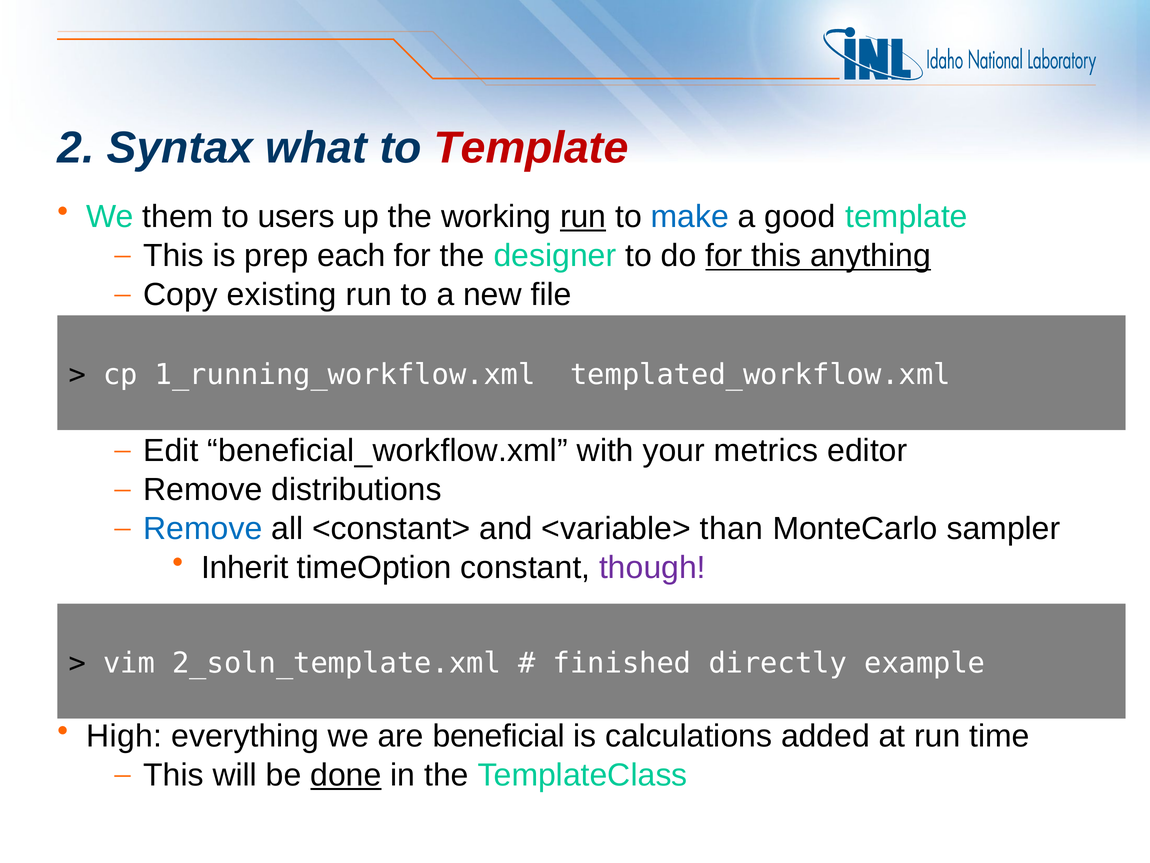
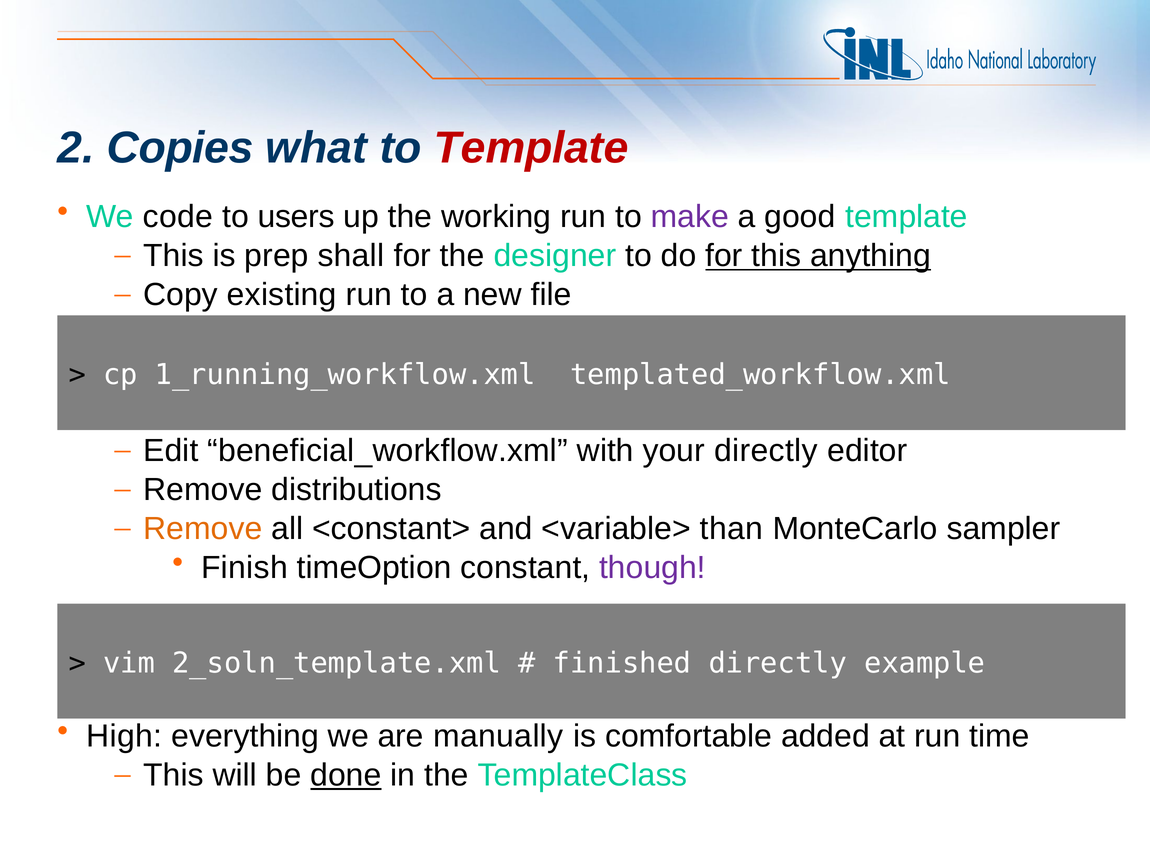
Syntax: Syntax -> Copies (180, 148)
them: them -> code (178, 217)
run underline: present -> none (583, 217)
make colour: blue -> purple (690, 217)
each: each -> shall (351, 256)
your metrics: metrics -> directly (766, 450)
Remove colour: blue -> orange (203, 528)
Inherit: Inherit -> Finish (244, 567)
beneficial: beneficial -> manually (498, 736)
calculations: calculations -> comfortable (689, 736)
